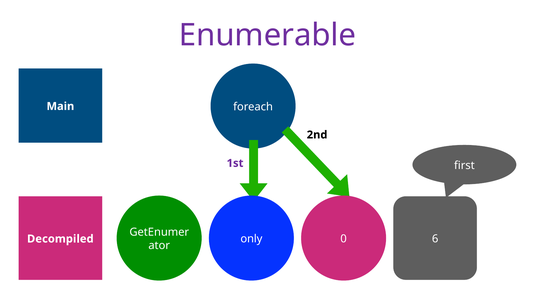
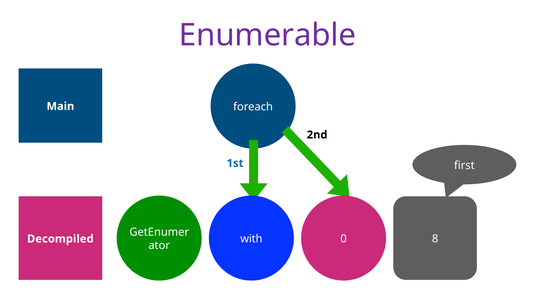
1st colour: purple -> blue (235, 163)
only: only -> with (251, 239)
6: 6 -> 8 (435, 239)
